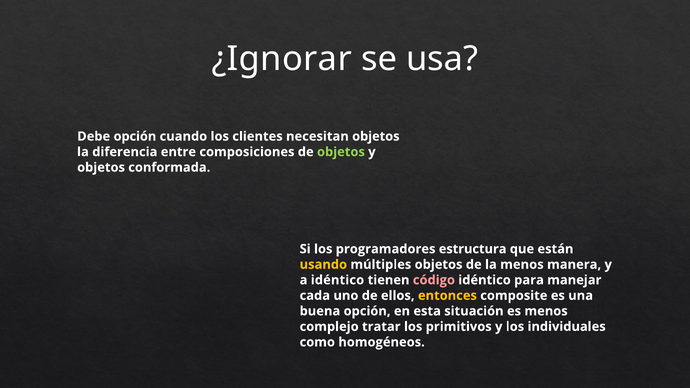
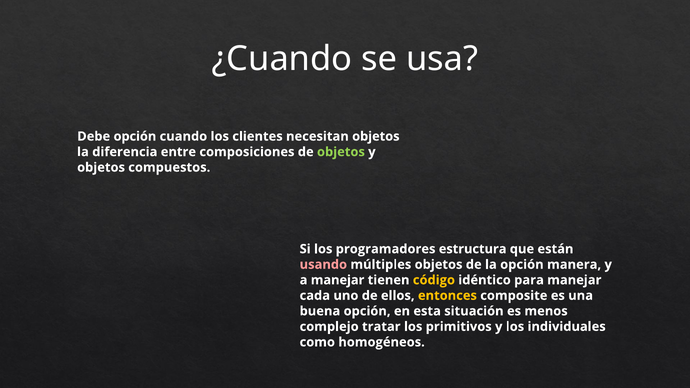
¿Ignorar: ¿Ignorar -> ¿Cuando (282, 59)
conformada: conformada -> compuestos (169, 167)
usando colour: yellow -> pink (323, 265)
la menos: menos -> opción (522, 265)
a idéntico: idéntico -> manejar (338, 280)
código colour: pink -> yellow (434, 280)
